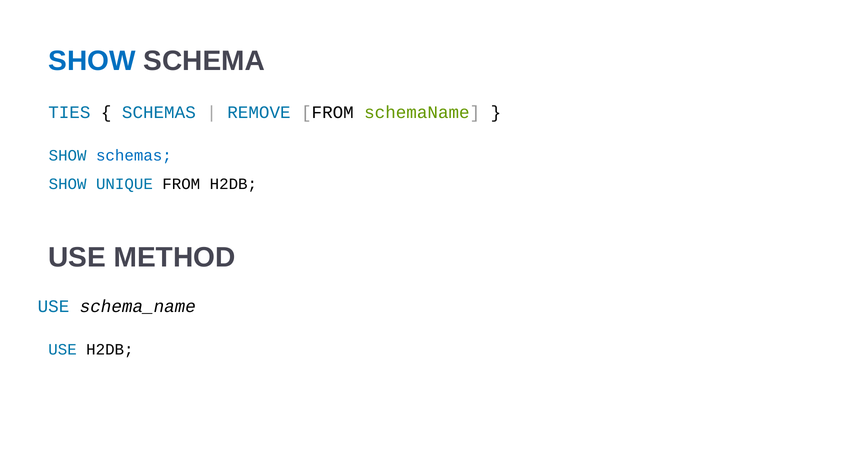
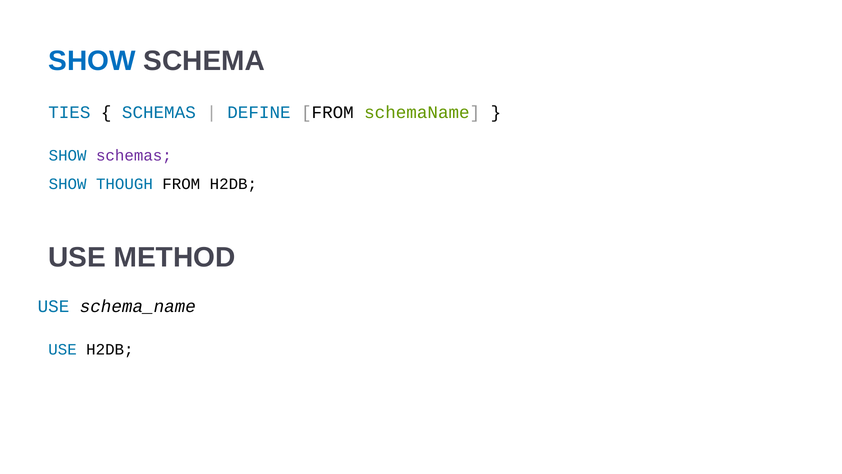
REMOVE: REMOVE -> DEFINE (259, 112)
schemas colour: blue -> purple (134, 156)
UNIQUE: UNIQUE -> THOUGH (124, 184)
